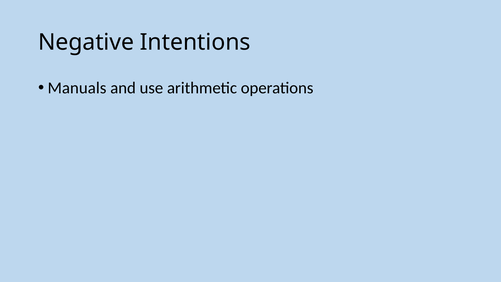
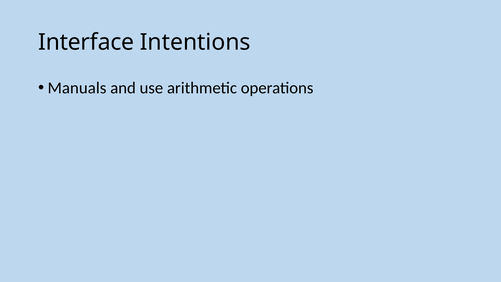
Negative: Negative -> Interface (86, 42)
